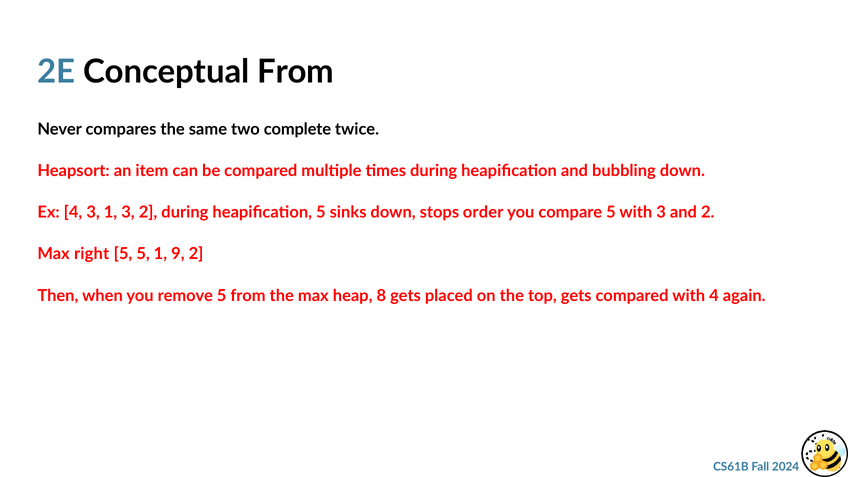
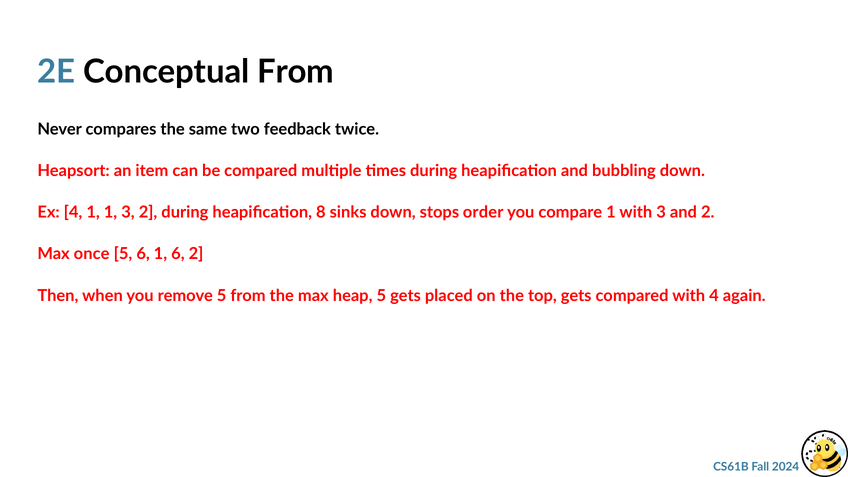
complete: complete -> feedback (297, 129)
4 3: 3 -> 1 (93, 212)
heapification 5: 5 -> 8 (321, 212)
compare 5: 5 -> 1 (611, 212)
right: right -> once (92, 254)
5 5: 5 -> 6 (143, 254)
1 9: 9 -> 6 (178, 254)
heap 8: 8 -> 5 (381, 296)
